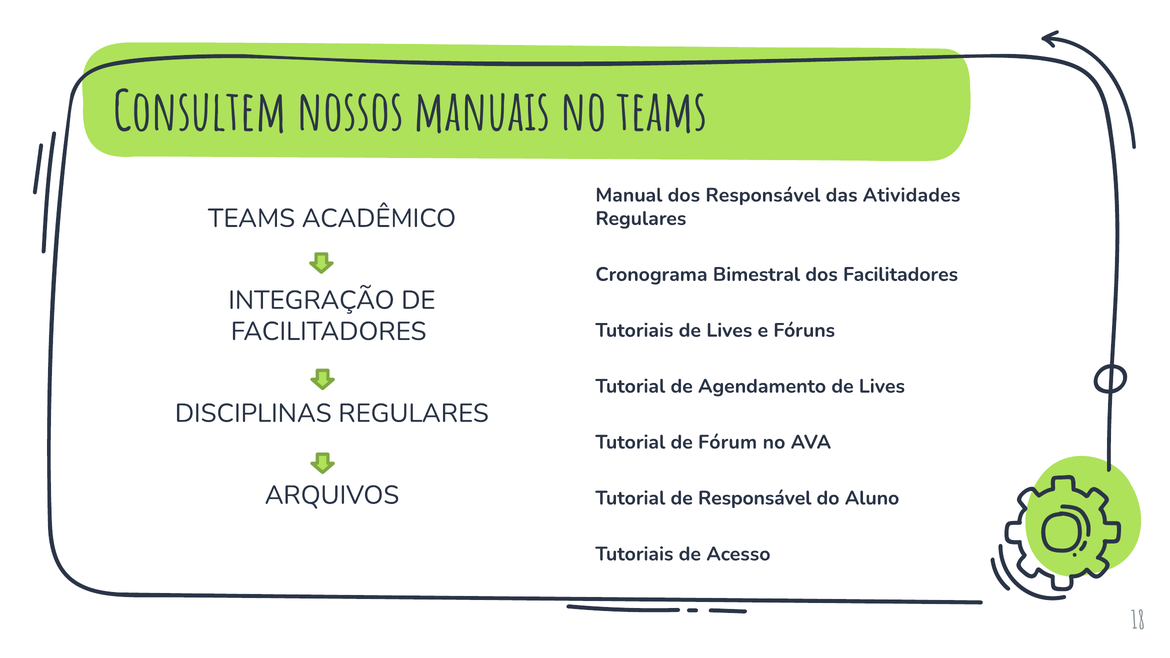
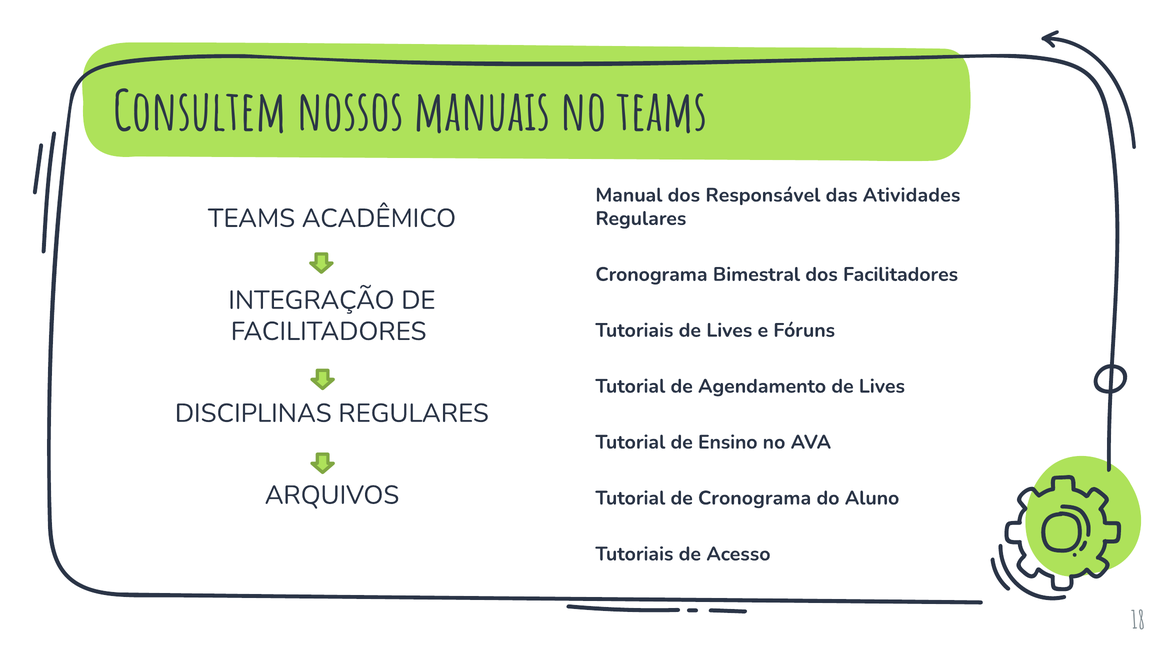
Fórum: Fórum -> Ensino (728, 442)
de Responsável: Responsável -> Cronograma (755, 498)
